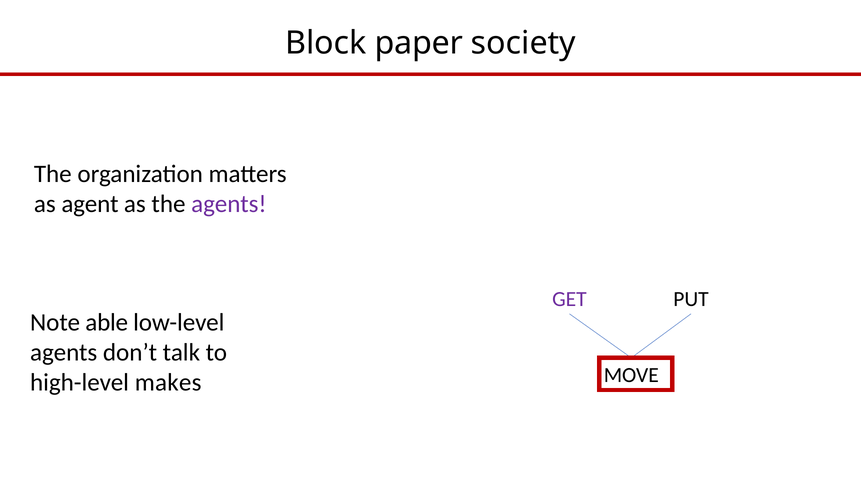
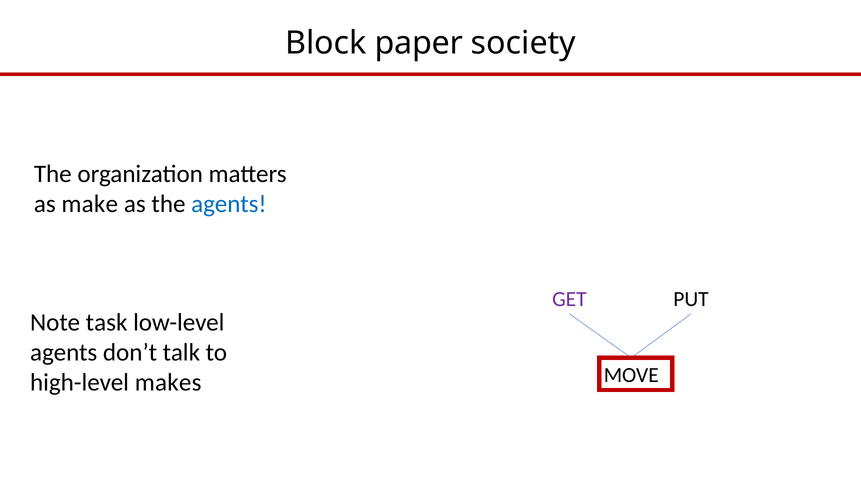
agent: agent -> make (90, 204)
agents colour: purple -> blue (229, 204)
able: able -> task (107, 323)
